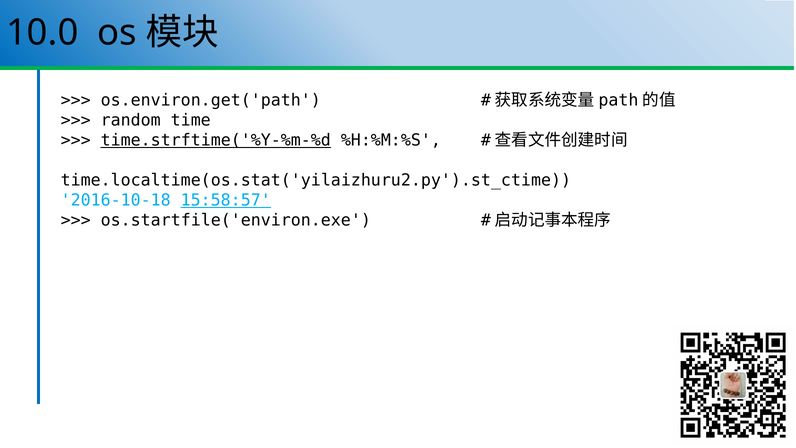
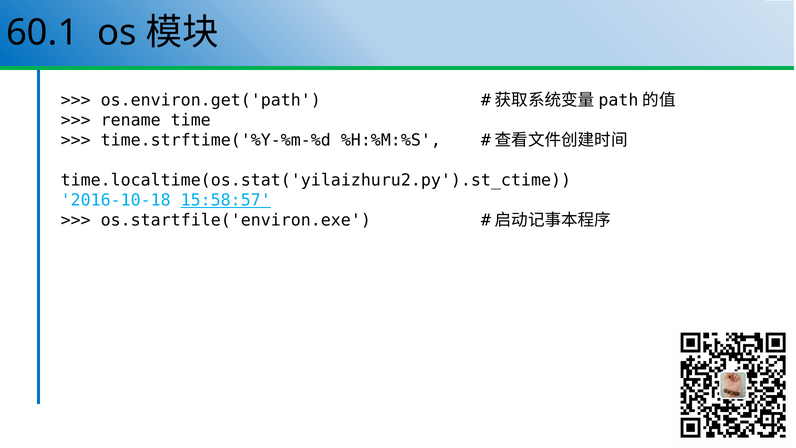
10.0: 10.0 -> 60.1 (42, 33)
random: random -> rename (131, 120)
time.strftime('%Y-%m-%d underline: present -> none (216, 140)
